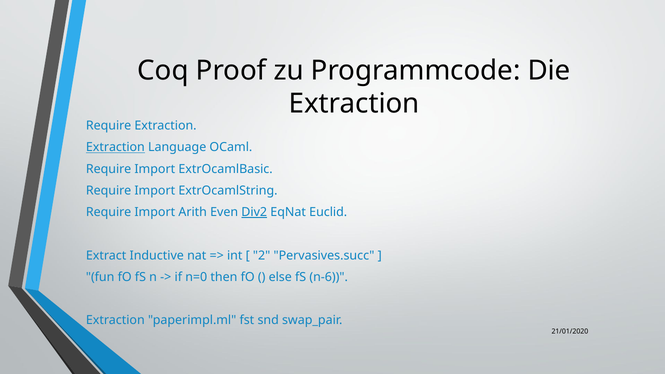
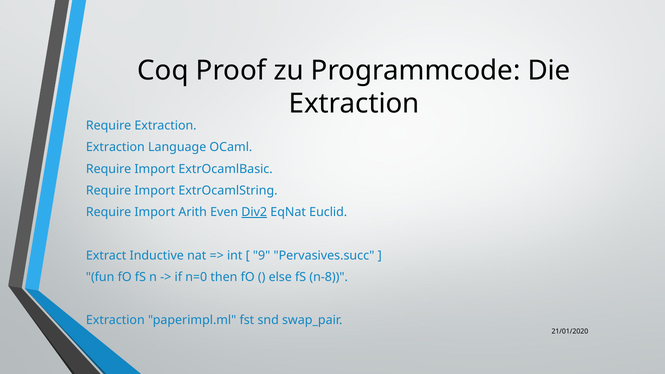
Extraction underline: present -> none (115, 147)
2: 2 -> 9 (262, 255)
n-6: n-6 -> n-8 (329, 277)
